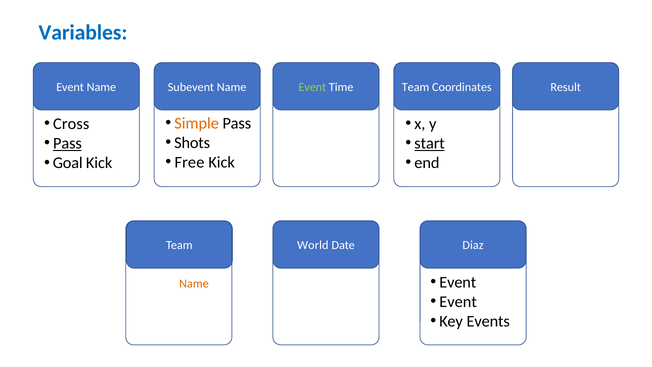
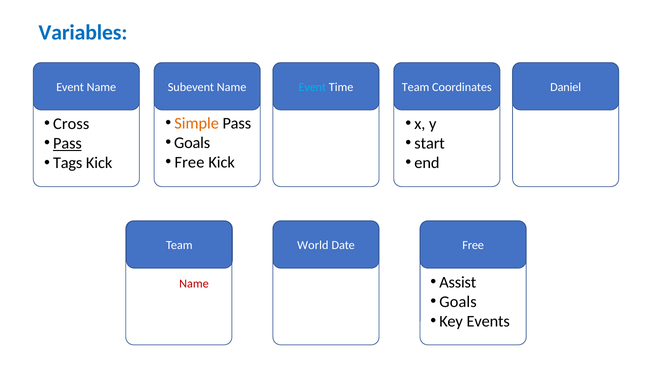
Event colour: light green -> light blue (312, 87)
Result: Result -> Daniel (566, 87)
Shots: Shots -> Goals (192, 143)
start underline: present -> none (430, 143)
Goal: Goal -> Tags (68, 163)
Date Diaz: Diaz -> Free (473, 245)
Event: Event -> Assist (458, 282)
Name colour: orange -> red (194, 283)
Event: Event -> Goals (458, 302)
